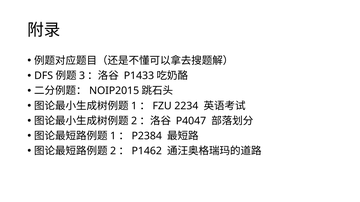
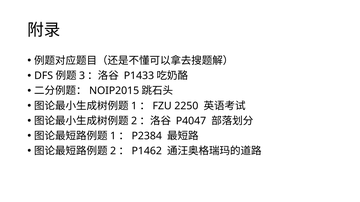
2234: 2234 -> 2250 (186, 106)
